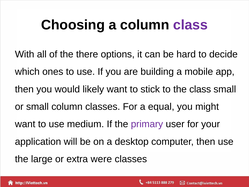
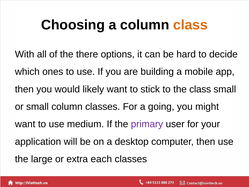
class colour: purple -> orange (190, 25)
equal: equal -> going (161, 107)
were: were -> each (101, 159)
